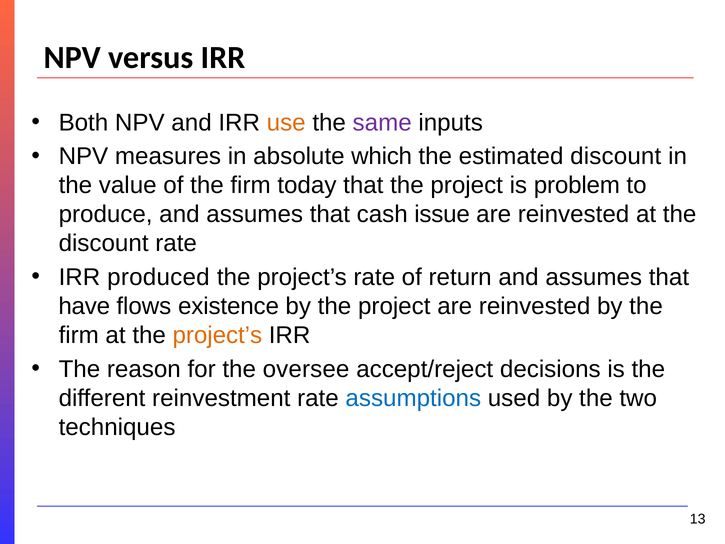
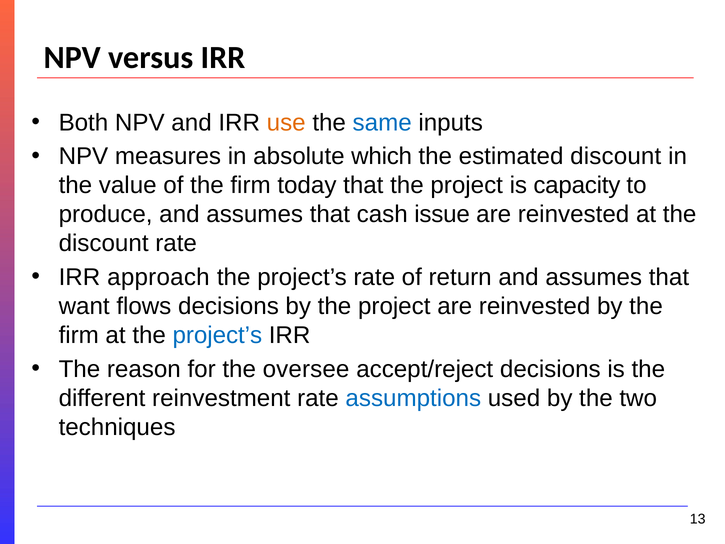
same colour: purple -> blue (382, 123)
problem: problem -> capacity (577, 185)
produced: produced -> approach (158, 277)
have: have -> want (84, 306)
flows existence: existence -> decisions (228, 306)
project’s colour: orange -> blue (217, 335)
